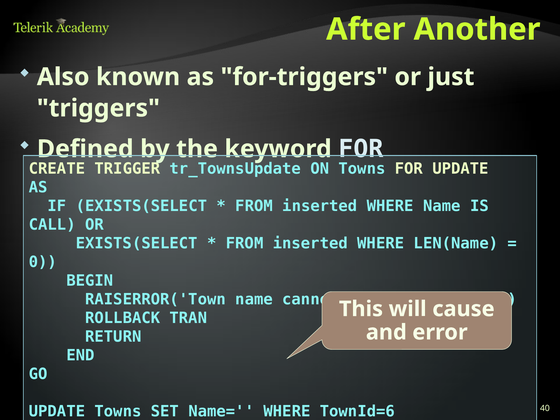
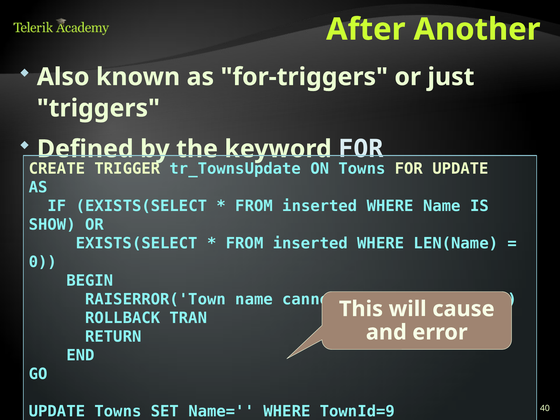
CALL: CALL -> SHOW (52, 225)
TownId=6: TownId=6 -> TownId=9 (357, 411)
